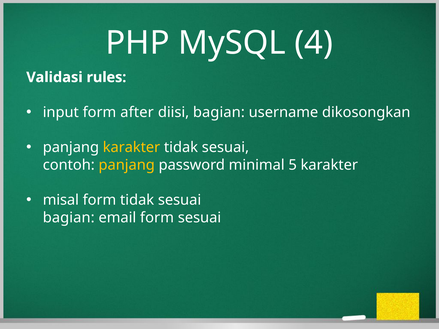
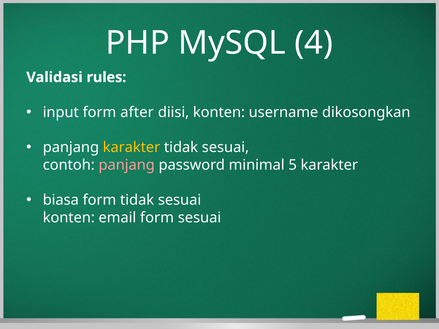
diisi bagian: bagian -> konten (219, 112)
panjang colour: yellow -> pink (127, 165)
misal: misal -> biasa (61, 200)
bagian: bagian -> konten (69, 218)
